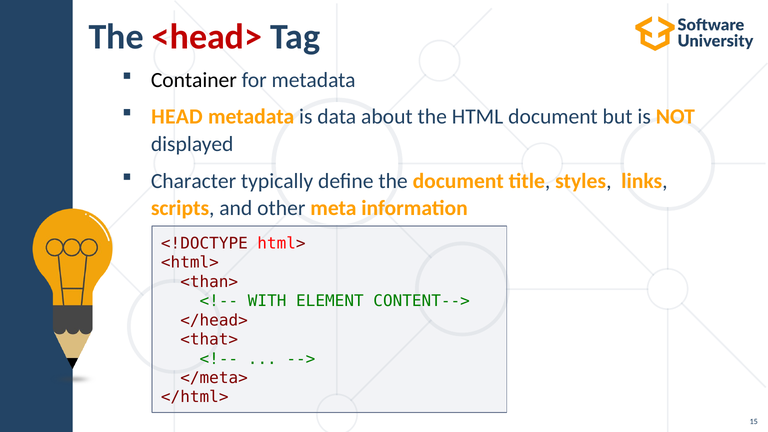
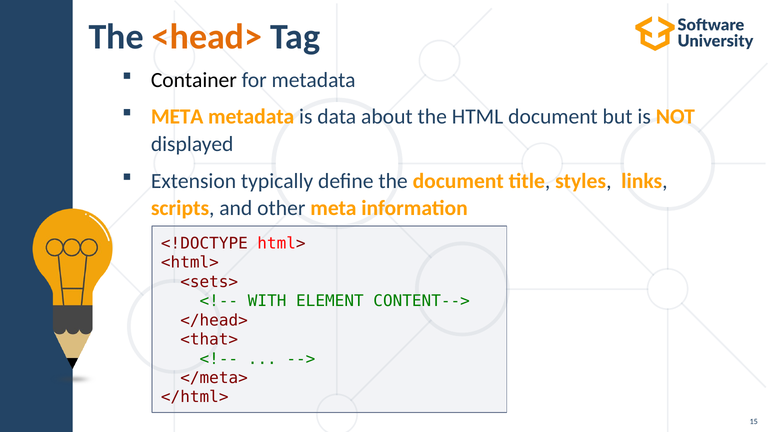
<head> colour: red -> orange (207, 37)
HEAD: HEAD -> META (177, 117)
Character: Character -> Extension (194, 181)
<than>: <than> -> <sets> (209, 282)
